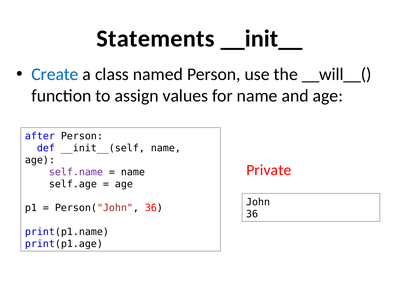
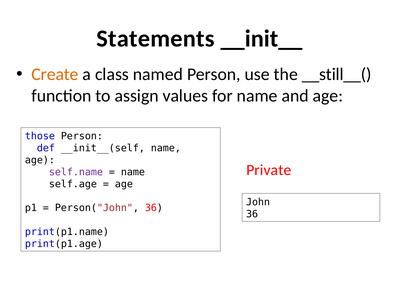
Create colour: blue -> orange (55, 74)
__will__(: __will__( -> __still__( (337, 74)
after: after -> those (40, 136)
